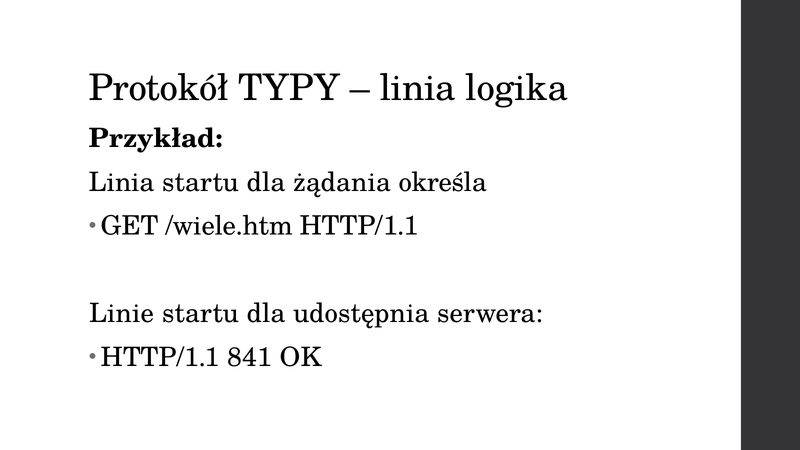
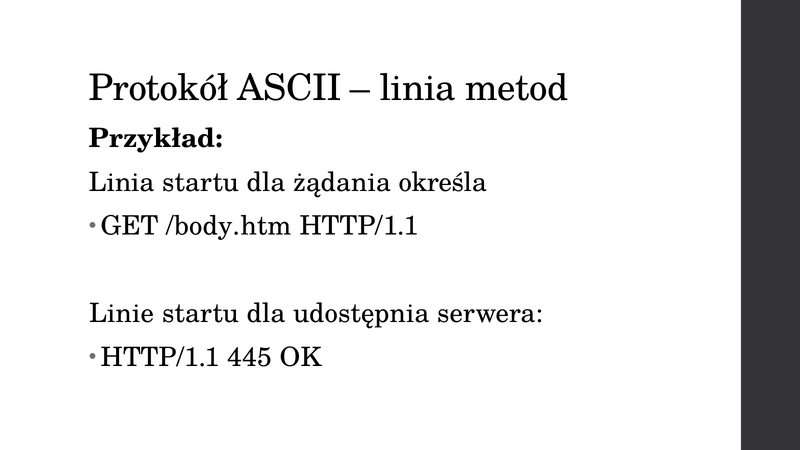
TYPY: TYPY -> ASCII (289, 88)
logika: logika -> metod (517, 88)
/wiele.htm: /wiele.htm -> /body.htm (229, 226)
841: 841 -> 445 (250, 357)
